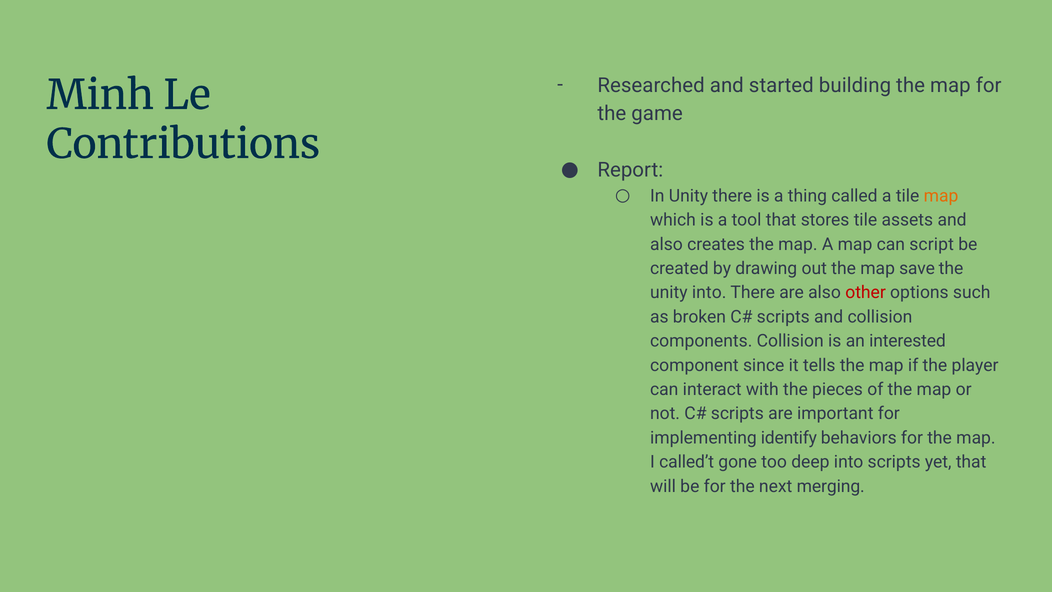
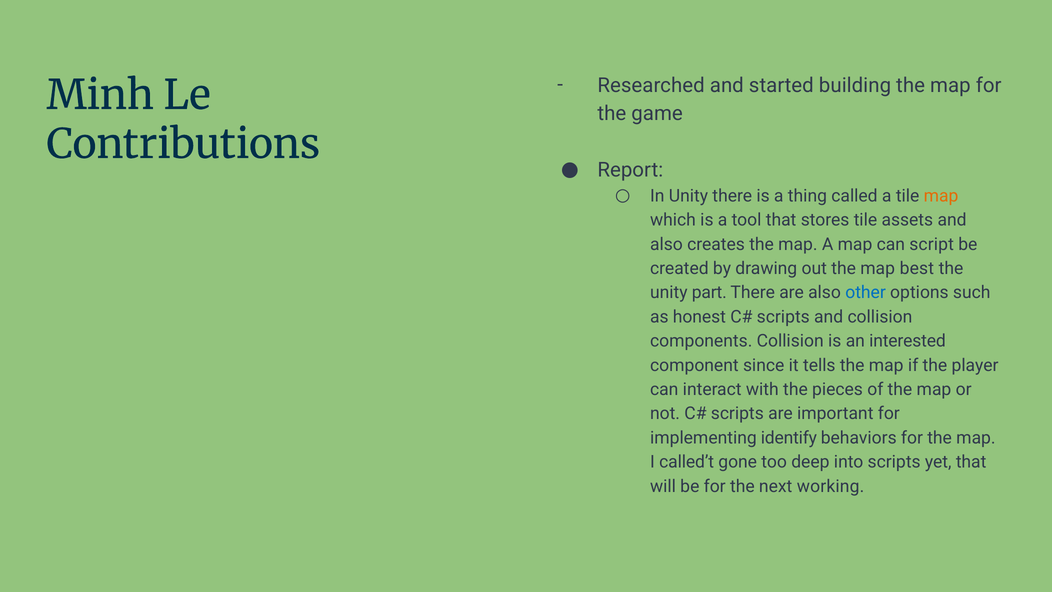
save: save -> best (917, 268)
unity into: into -> part (709, 293)
other colour: red -> blue (866, 293)
broken: broken -> honest (699, 317)
merging: merging -> working (831, 486)
